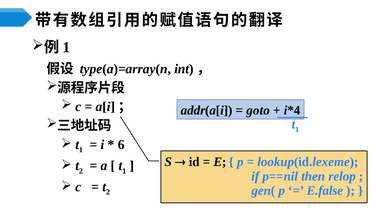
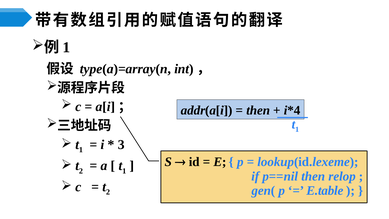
goto: goto -> then (258, 110)
6: 6 -> 3 (121, 144)
E.false: E.false -> E.table (325, 191)
